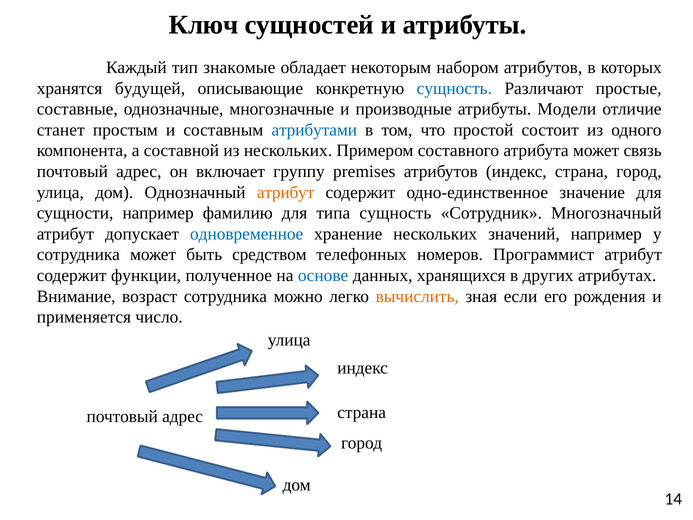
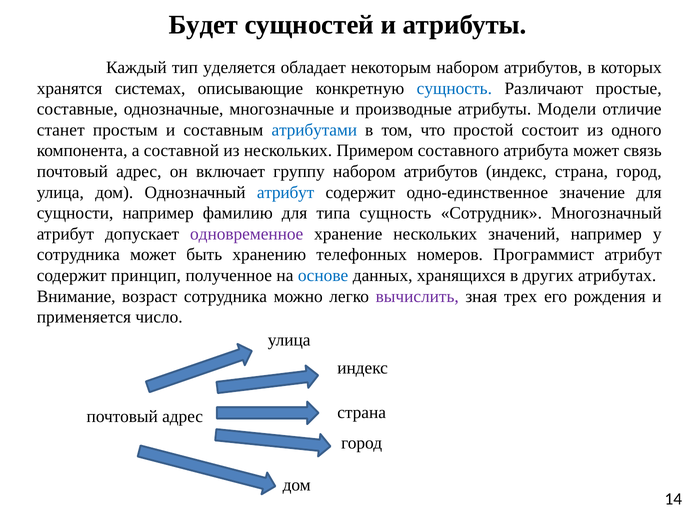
Ключ: Ключ -> Будет (204, 25)
знакомые: знакомые -> уделяется (239, 67)
будущей: будущей -> системах (150, 88)
группу premises: premises -> набором (364, 171)
атрибут colour: orange -> blue (286, 192)
одновременное colour: blue -> purple (247, 234)
средством: средством -> хранению (269, 255)
функции: функции -> принцип (146, 275)
вычислить colour: orange -> purple (417, 296)
если: если -> трех (521, 296)
